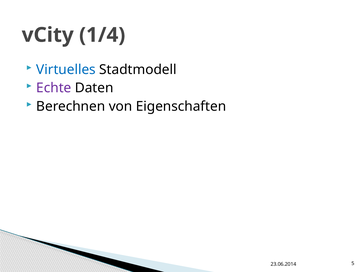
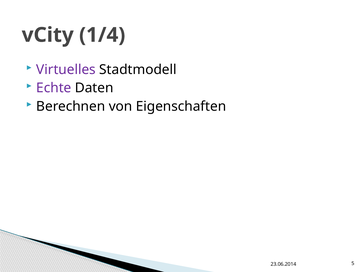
Virtuelles colour: blue -> purple (66, 70)
